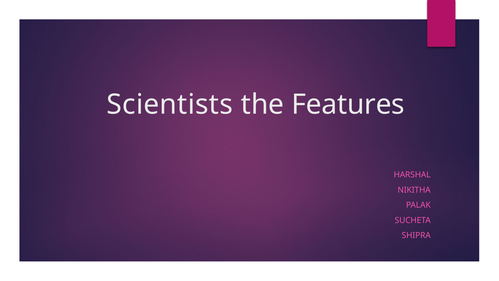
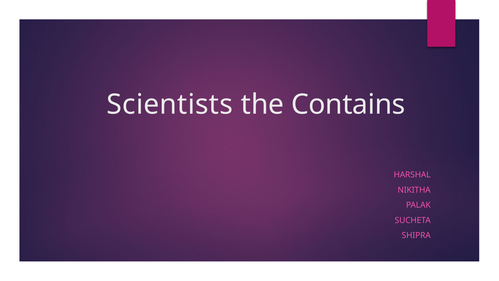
Features: Features -> Contains (348, 104)
